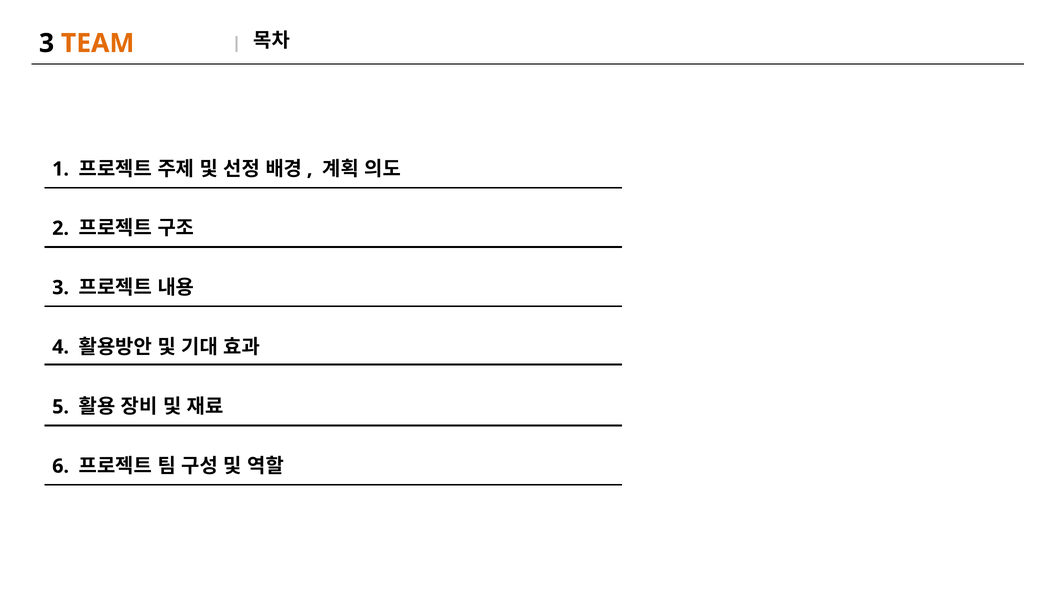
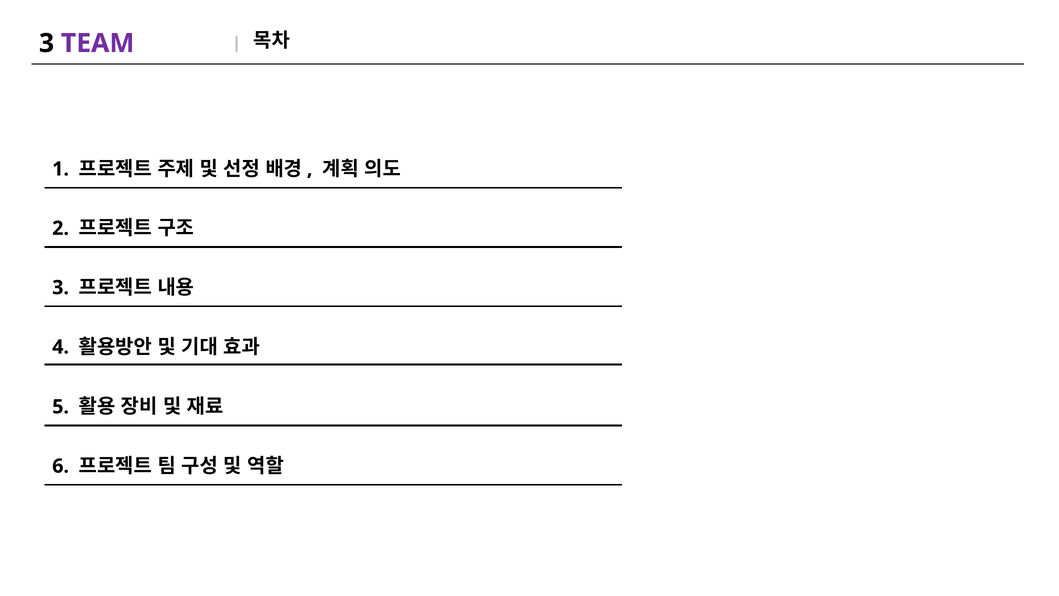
TEAM colour: orange -> purple (98, 43)
